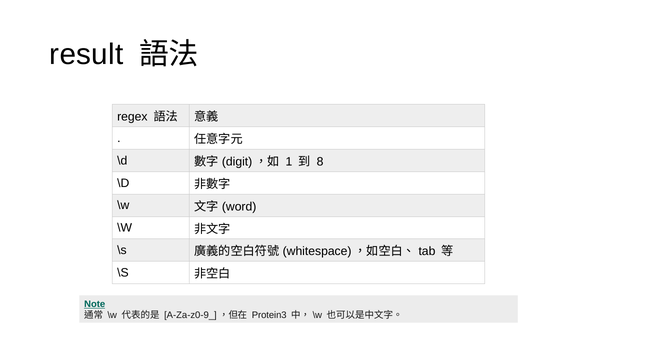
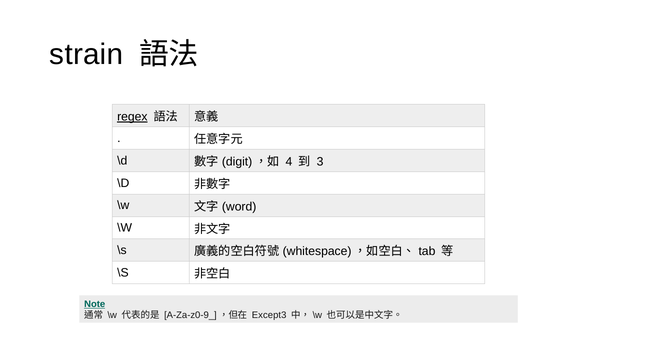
result: result -> strain (86, 54)
regex underline: none -> present (132, 117)
1: 1 -> 4 (289, 162)
8: 8 -> 3 (320, 162)
Protein3: Protein3 -> Except3 (269, 316)
